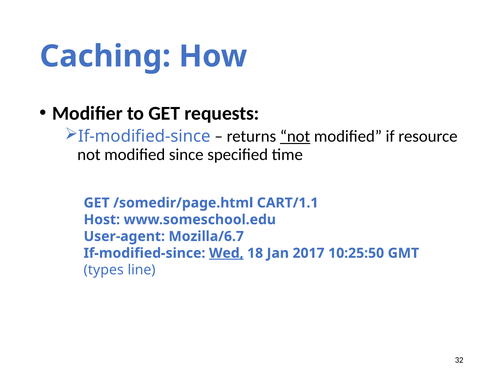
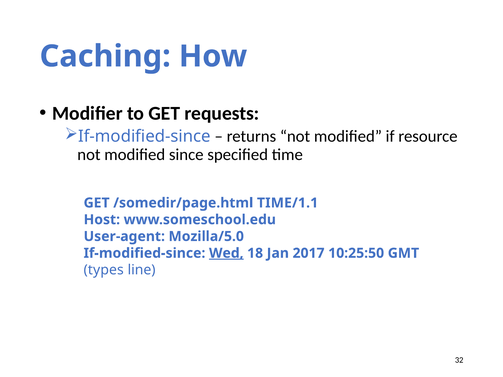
not underline: present -> none (295, 137)
CART/1.1: CART/1.1 -> TIME/1.1 (288, 203)
Mozilla/6.7: Mozilla/6.7 -> Mozilla/5.0 (206, 237)
